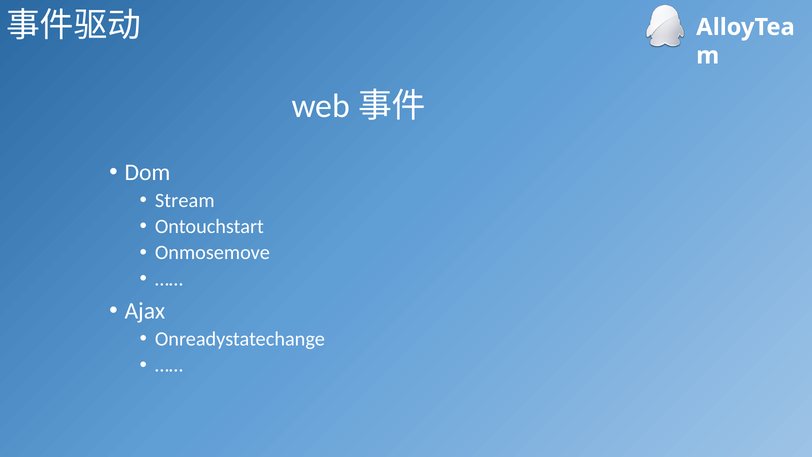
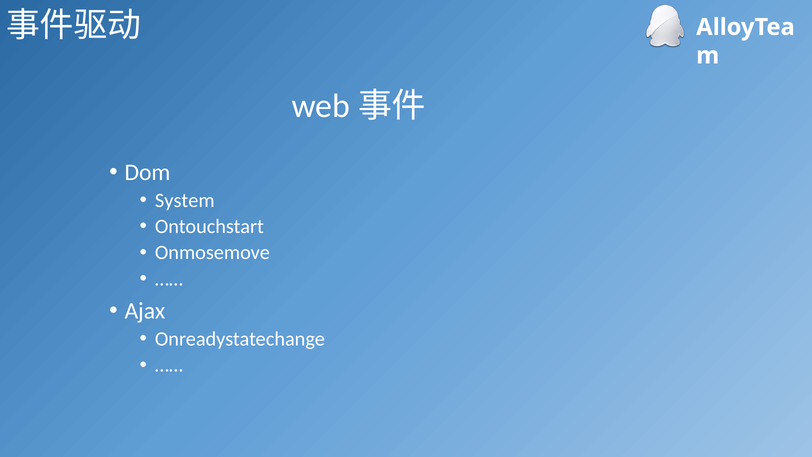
Stream: Stream -> System (185, 200)
